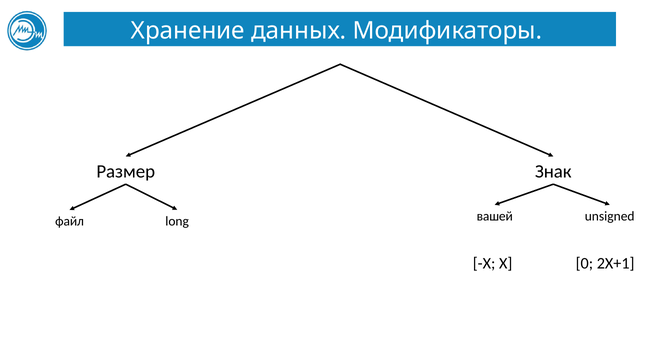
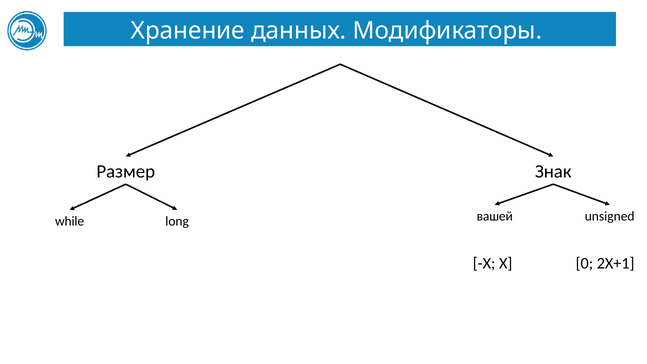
файл: файл -> while (70, 221)
